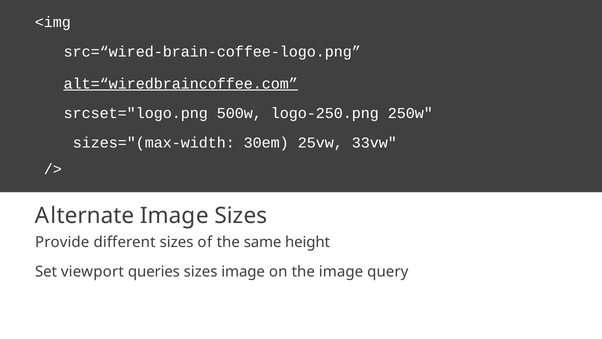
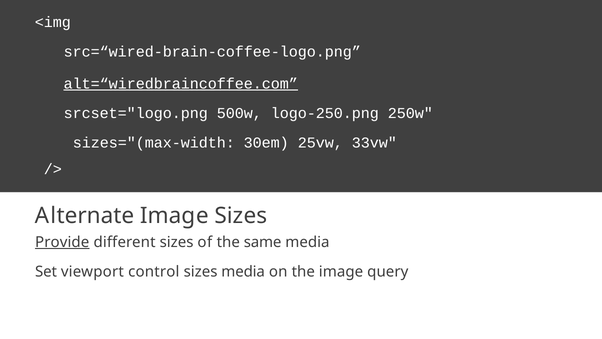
Provide underline: none -> present (62, 242)
same height: height -> media (307, 242)
queries: queries -> control (154, 271)
sizes image: image -> media (243, 271)
